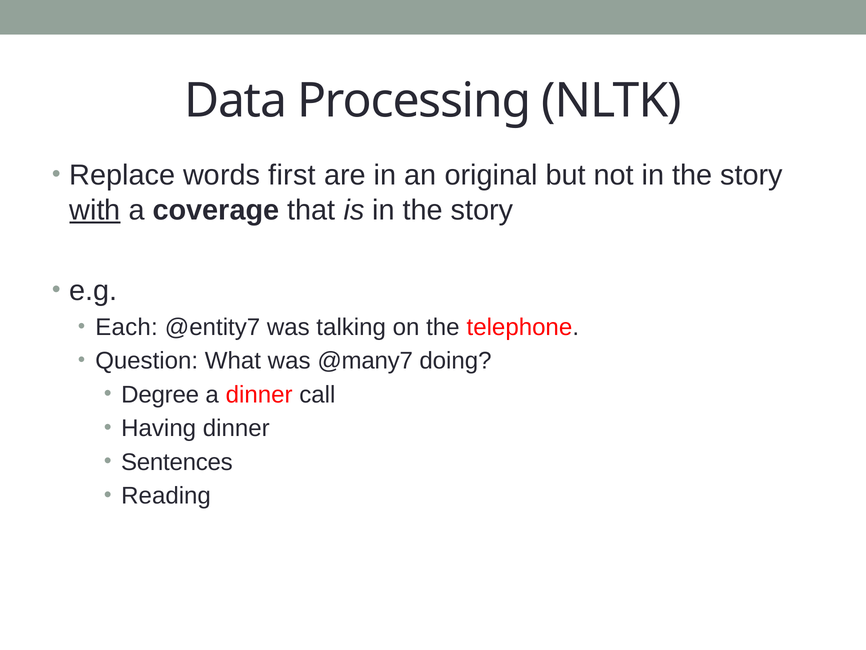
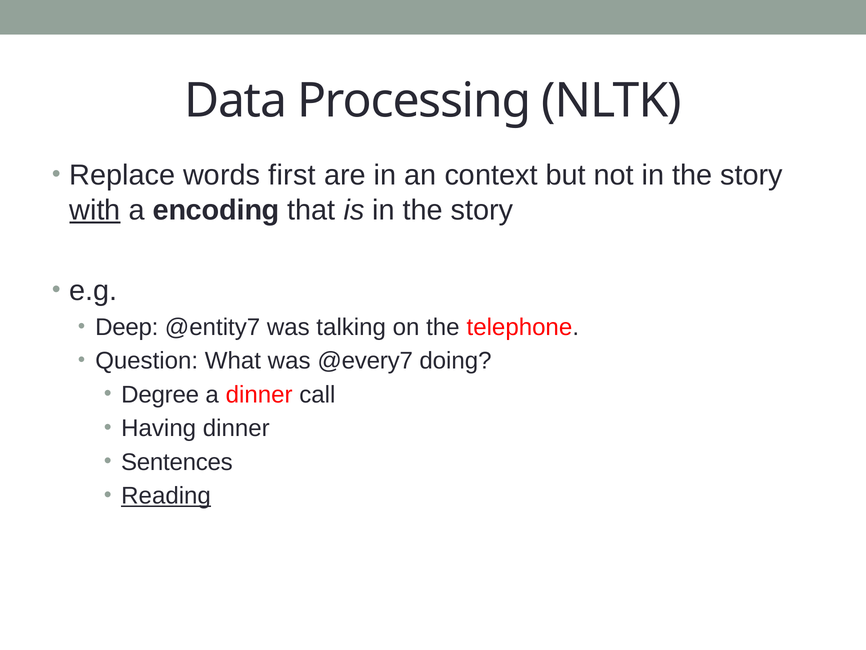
original: original -> context (491, 175)
coverage: coverage -> encoding (216, 210)
Each: Each -> Deep (127, 327)
@many7: @many7 -> @every7 (365, 361)
Reading underline: none -> present (166, 496)
